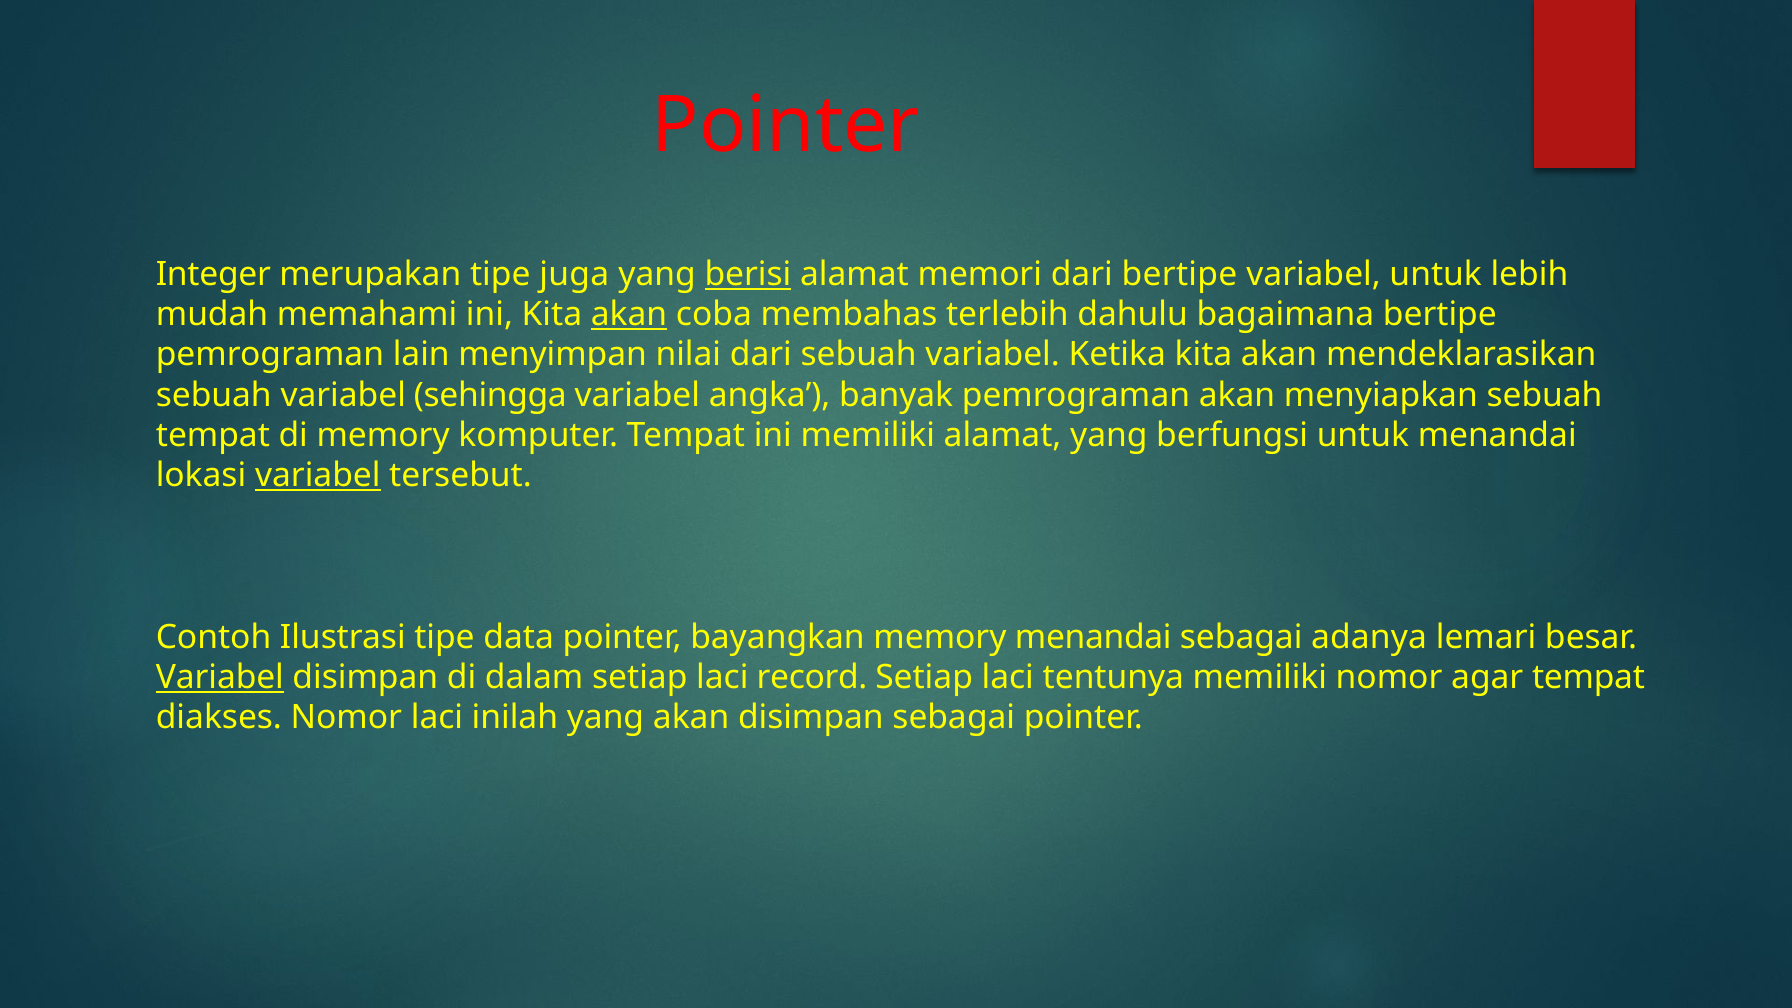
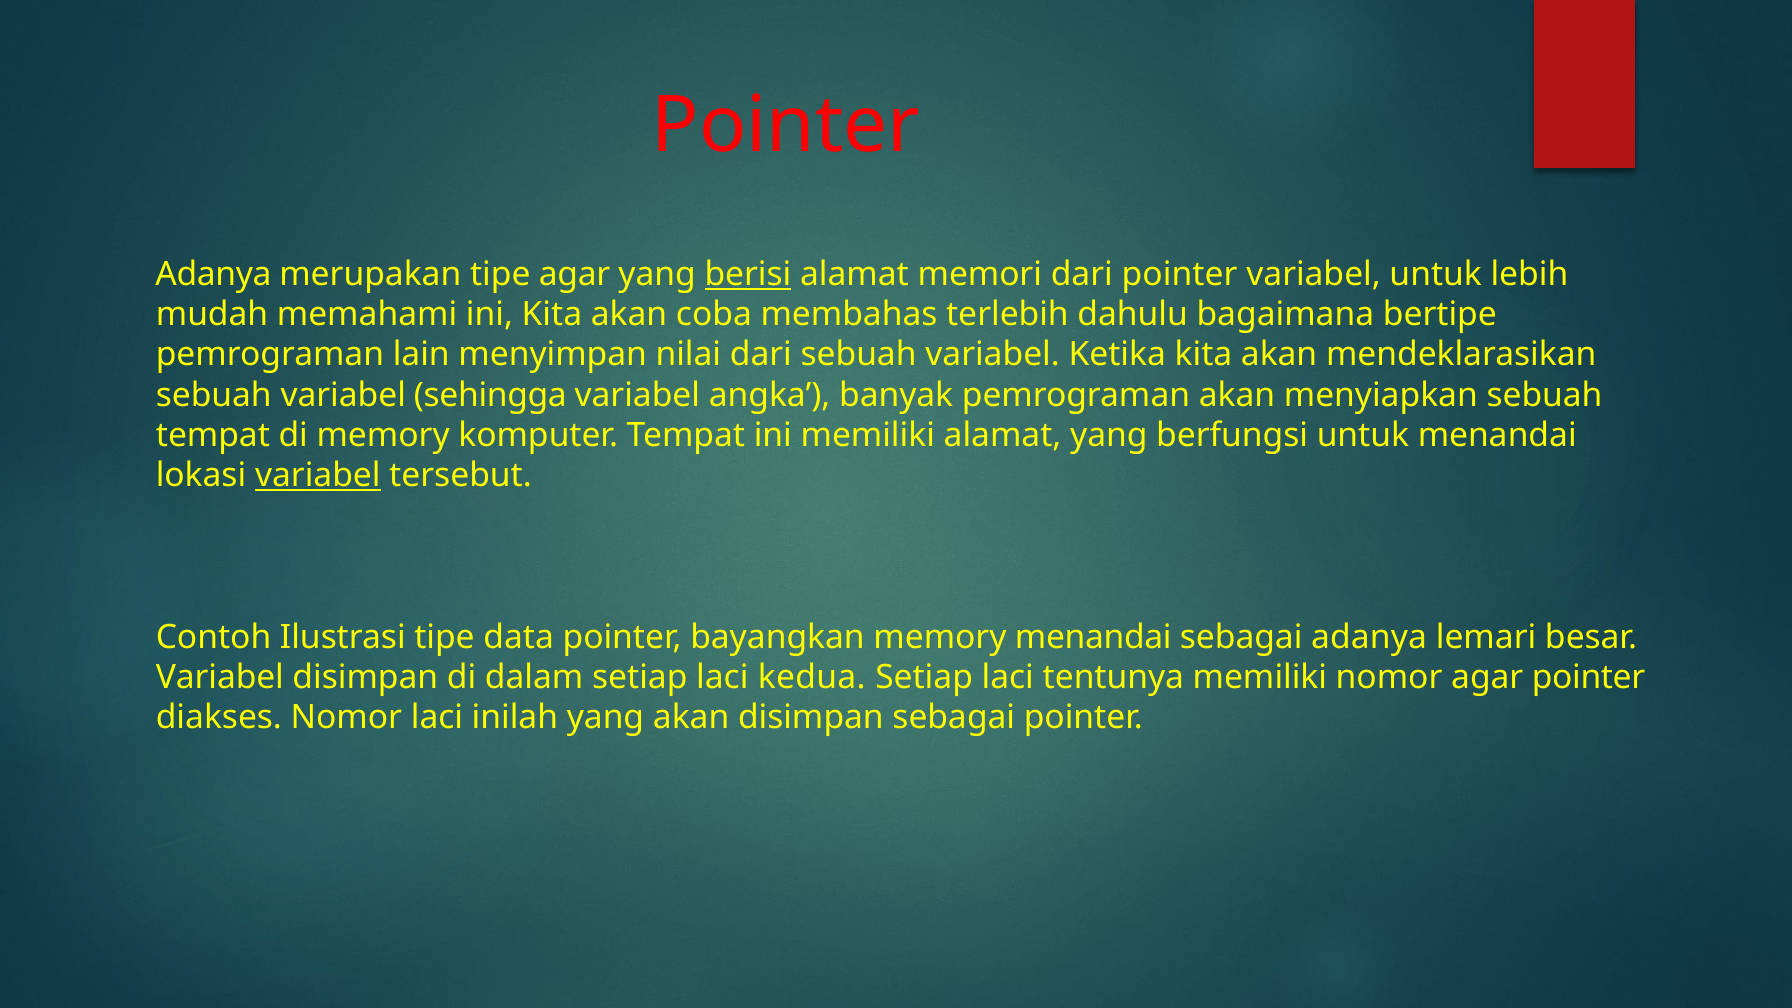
Integer: Integer -> Adanya (213, 274)
tipe juga: juga -> agar (575, 274)
dari bertipe: bertipe -> pointer (1180, 274)
akan underline: present -> none (629, 314)
Variabel underline: present -> none (220, 677)
record: record -> kedua (812, 677)
agar tempat: tempat -> pointer (1589, 677)
